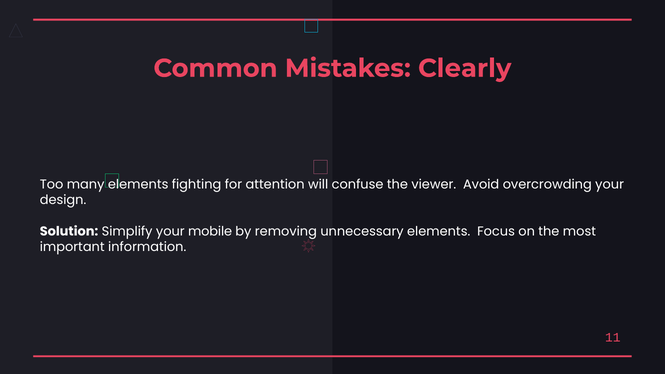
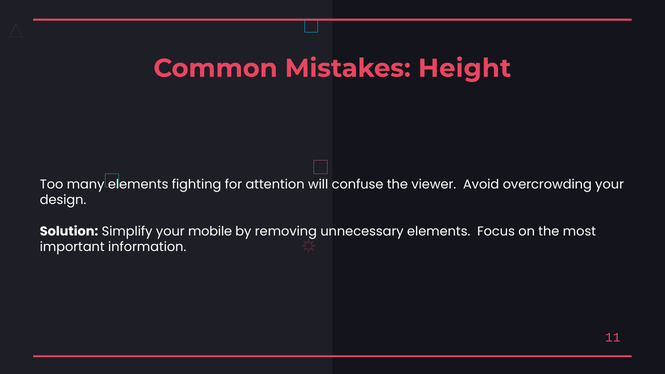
Clearly: Clearly -> Height (465, 68)
